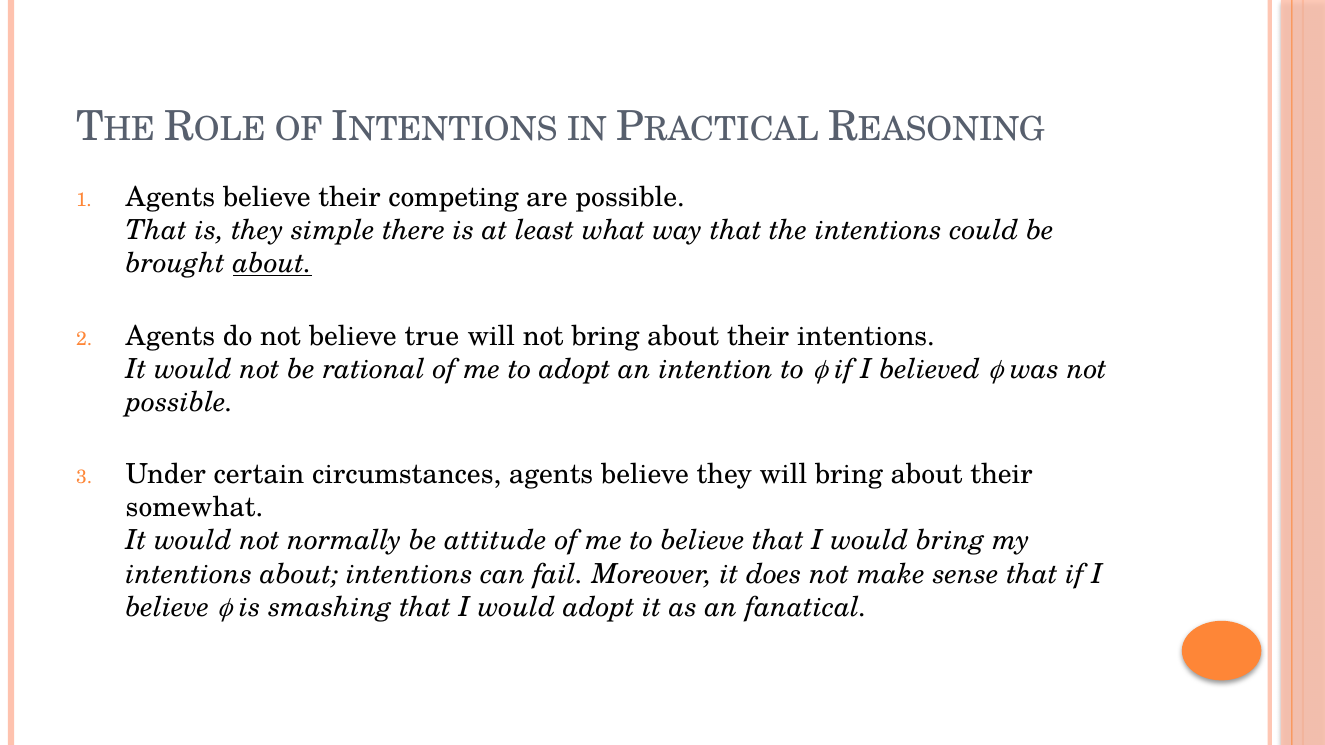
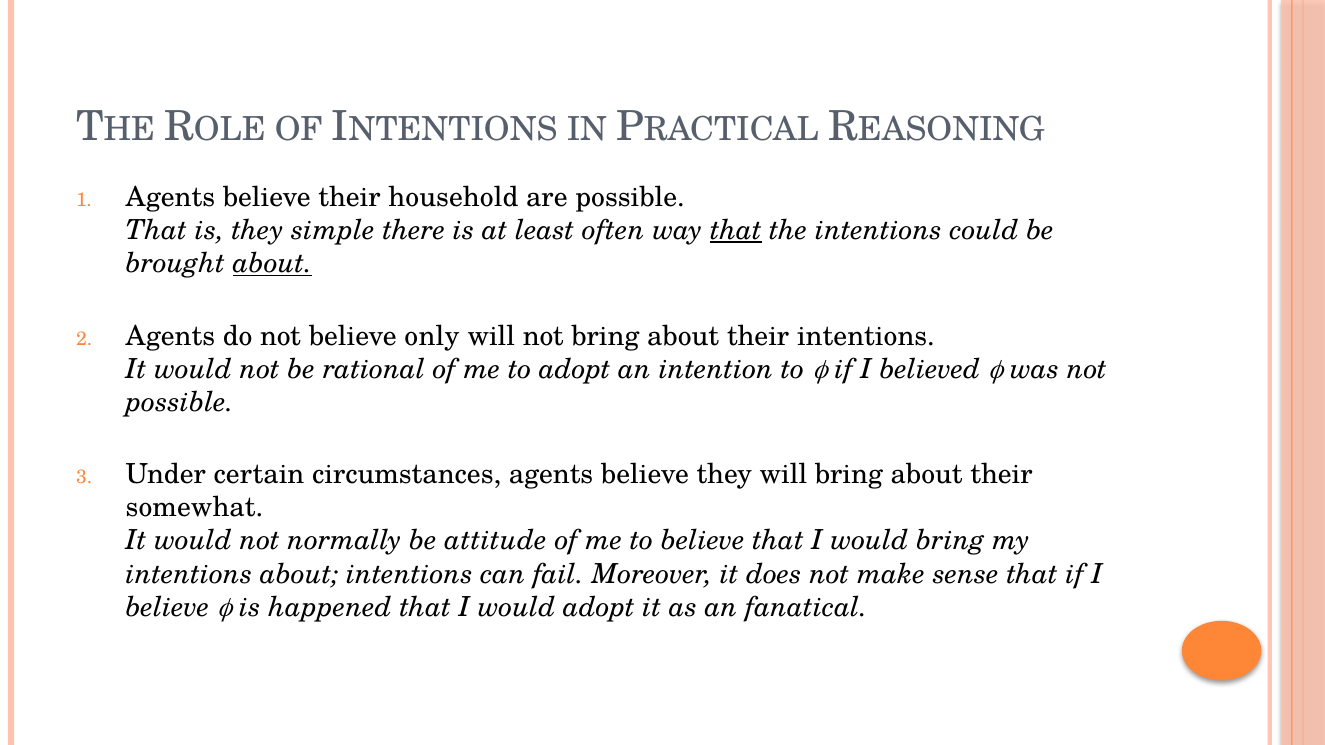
competing: competing -> household (453, 197)
what: what -> often (613, 231)
that underline: none -> present (736, 231)
true: true -> only (432, 336)
smashing: smashing -> happened (330, 607)
